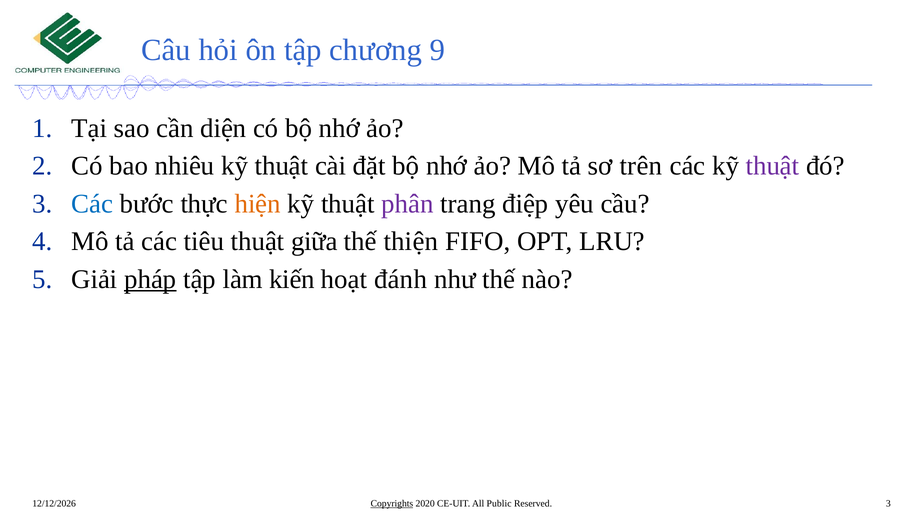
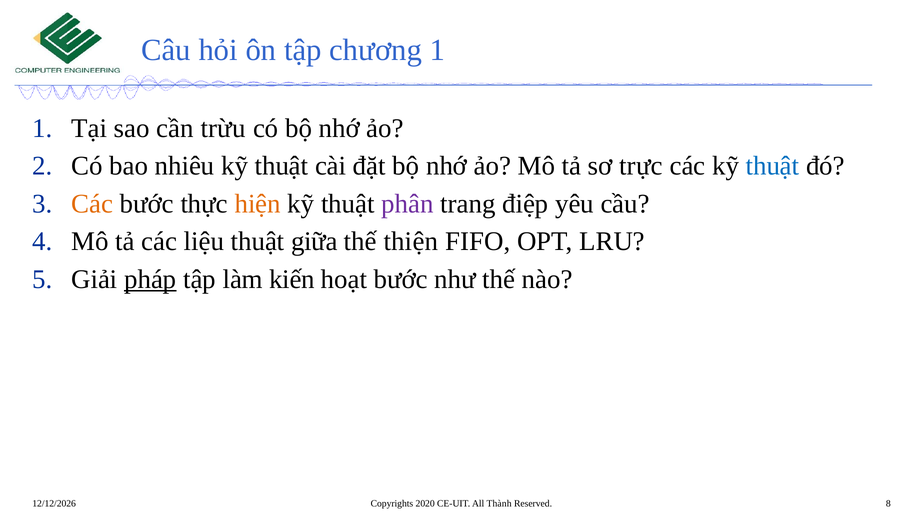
chương 9: 9 -> 1 (437, 50)
diện: diện -> trừu (223, 128)
trên: trên -> trực (641, 166)
thuật colour: purple -> blue (773, 166)
Các colour: blue -> orange (92, 204)
tiêu: tiêu -> liệu (204, 242)
hoạt đánh: đánh -> bước (401, 279)
Copyrights underline: present -> none (392, 504)
Public: Public -> Thành (499, 504)
Reserved 3: 3 -> 8 (888, 504)
